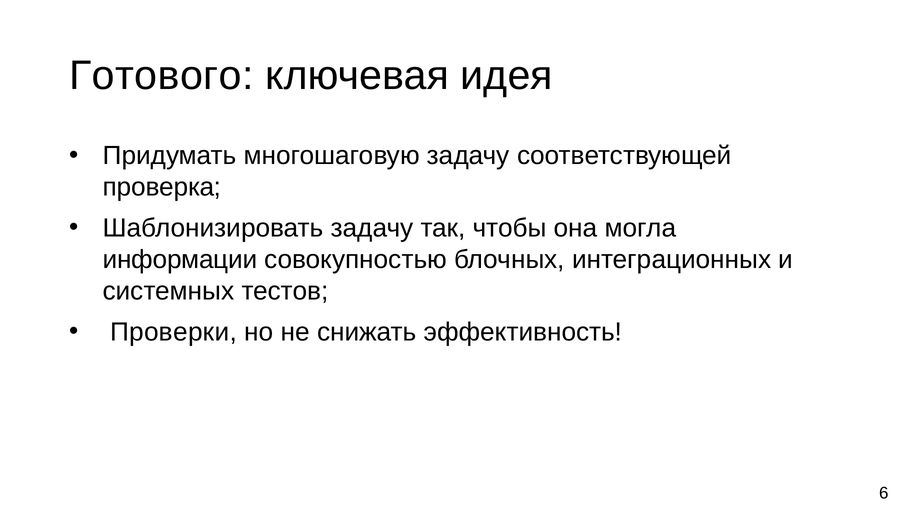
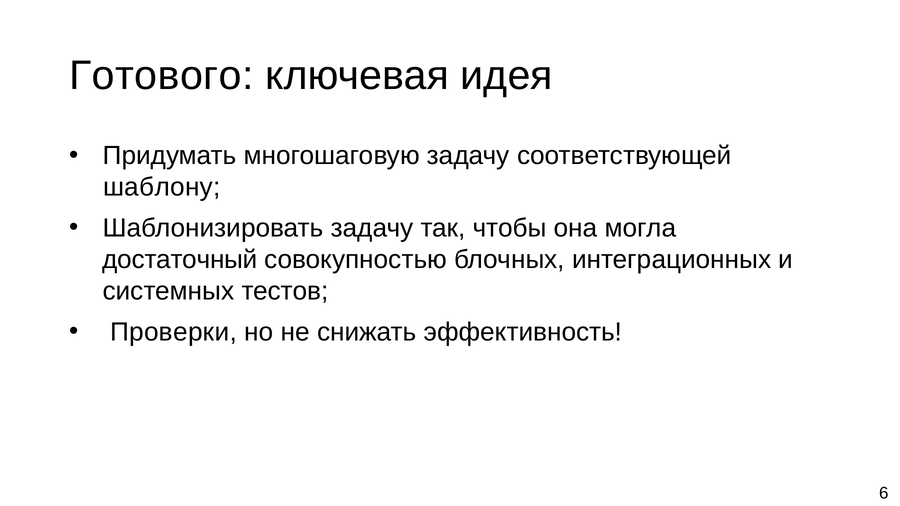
проверка: проверка -> шаблону (162, 187)
информации: информации -> достаточный (180, 260)
